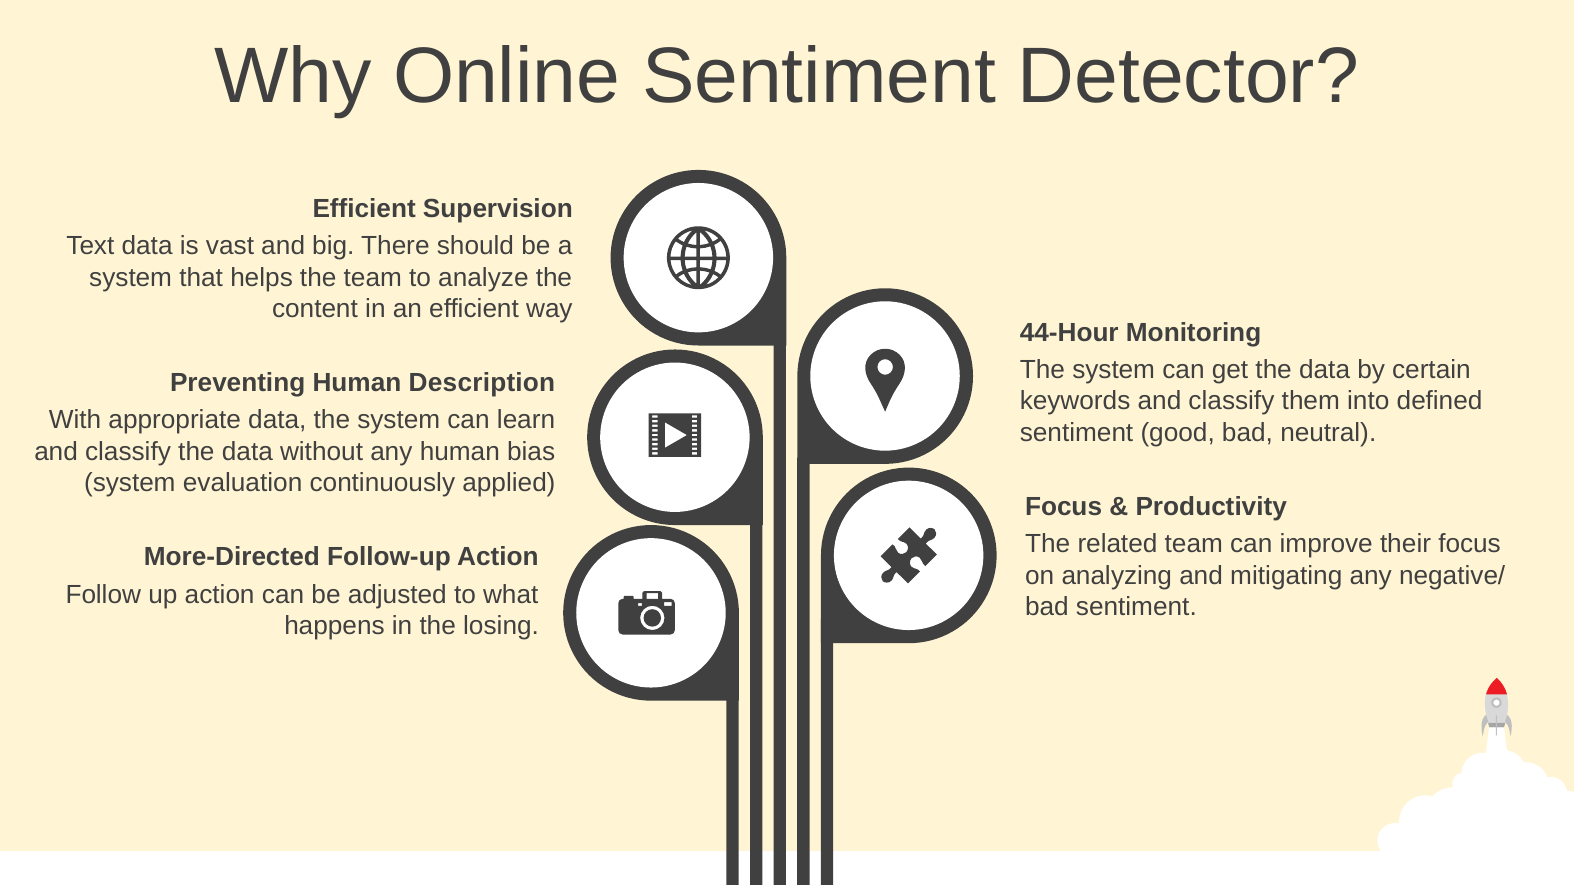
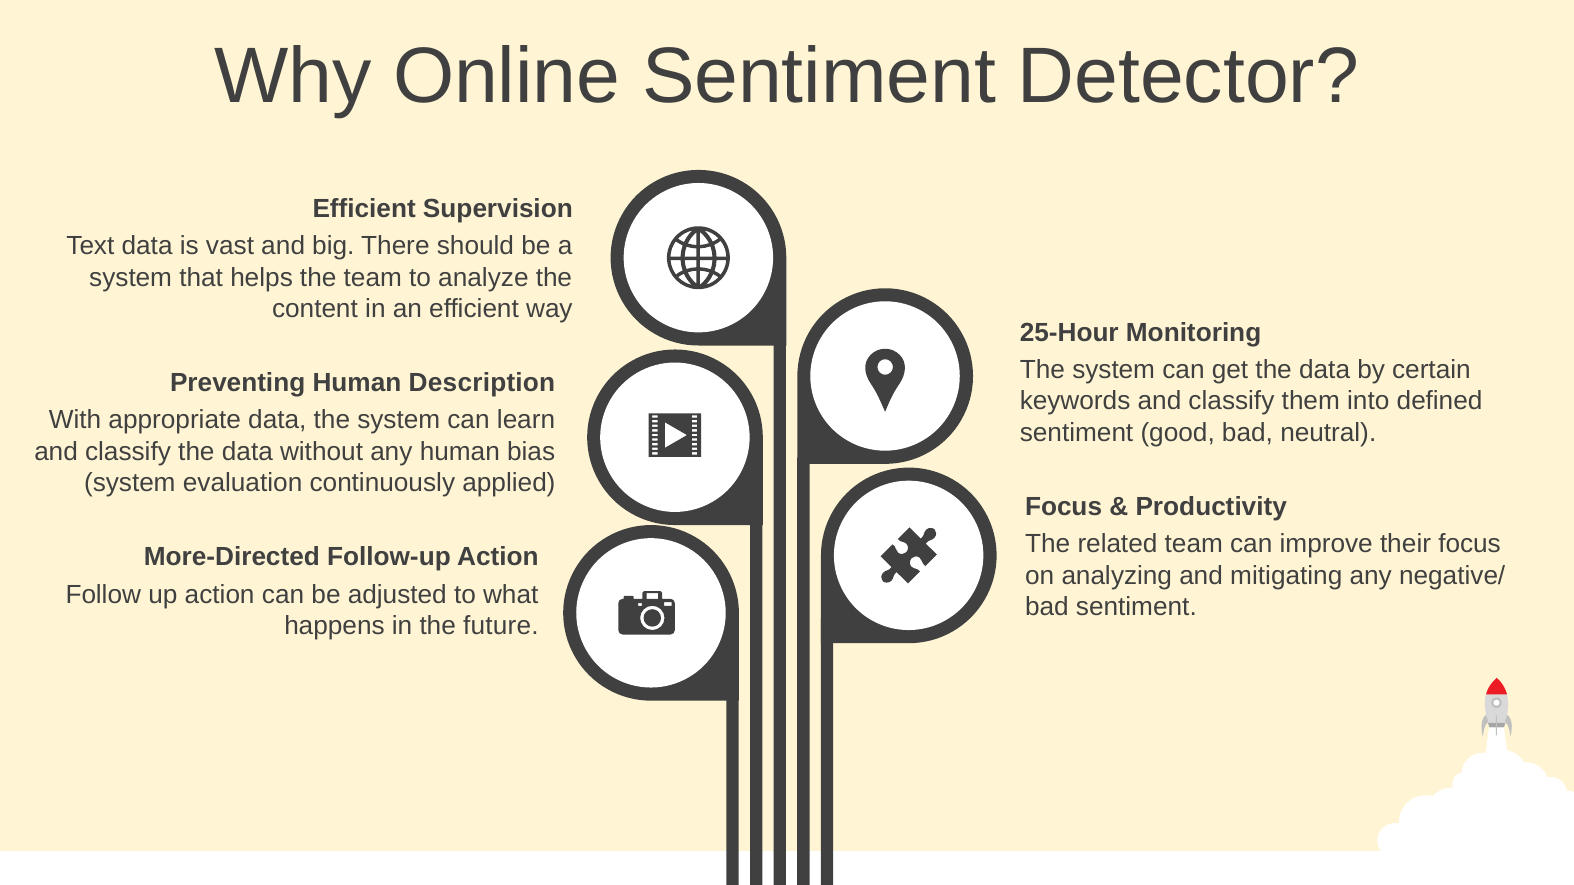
44-Hour: 44-Hour -> 25-Hour (1069, 333)
losing: losing -> future (501, 626)
